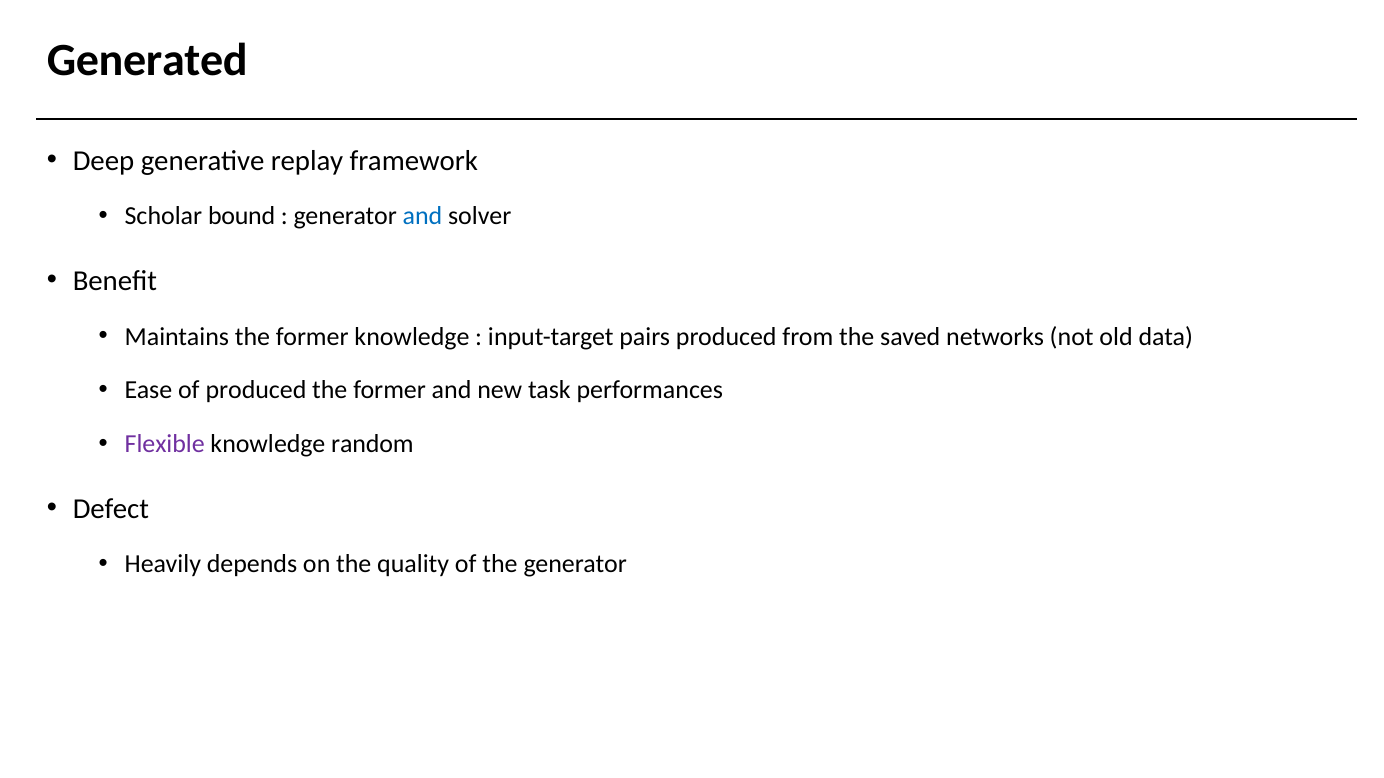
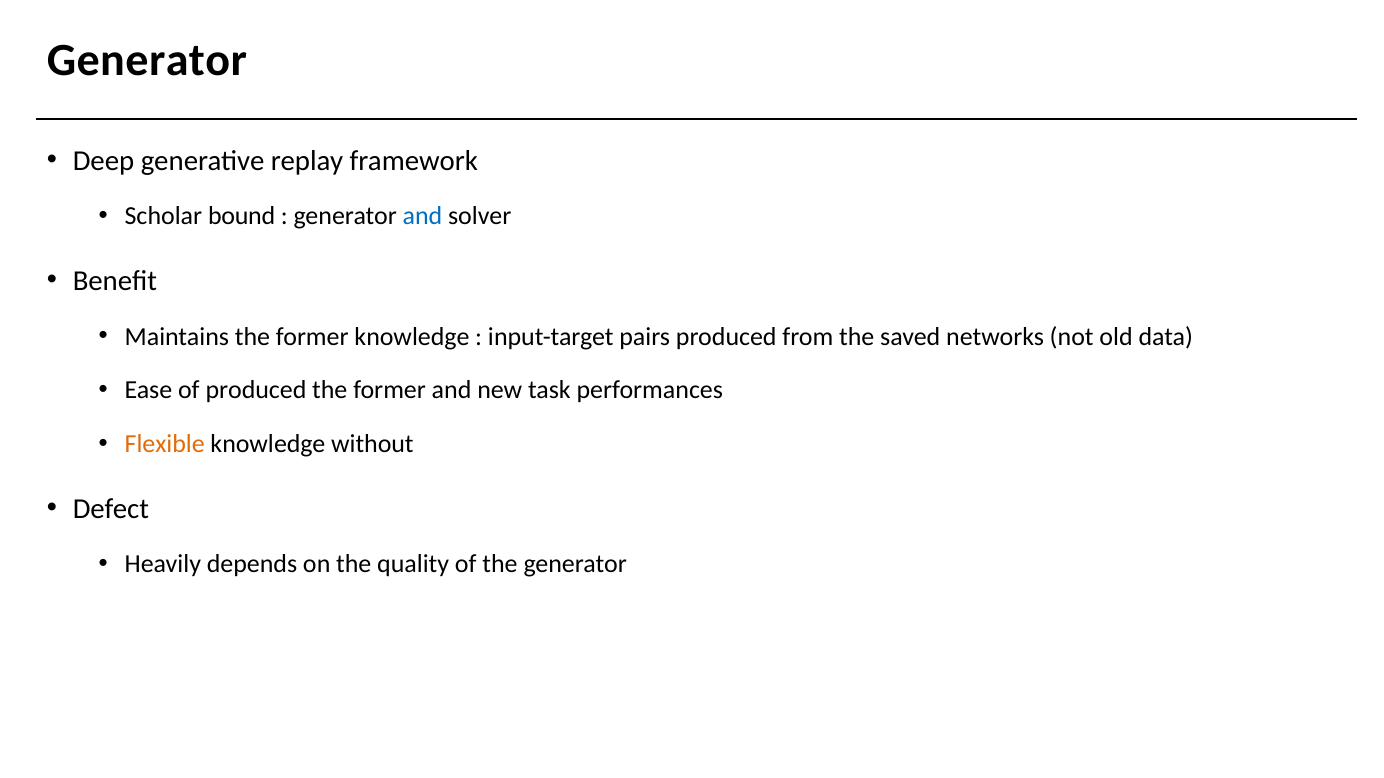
Generated: Generated -> Generator (147, 60)
Flexible colour: purple -> orange (165, 445)
random: random -> without (372, 445)
